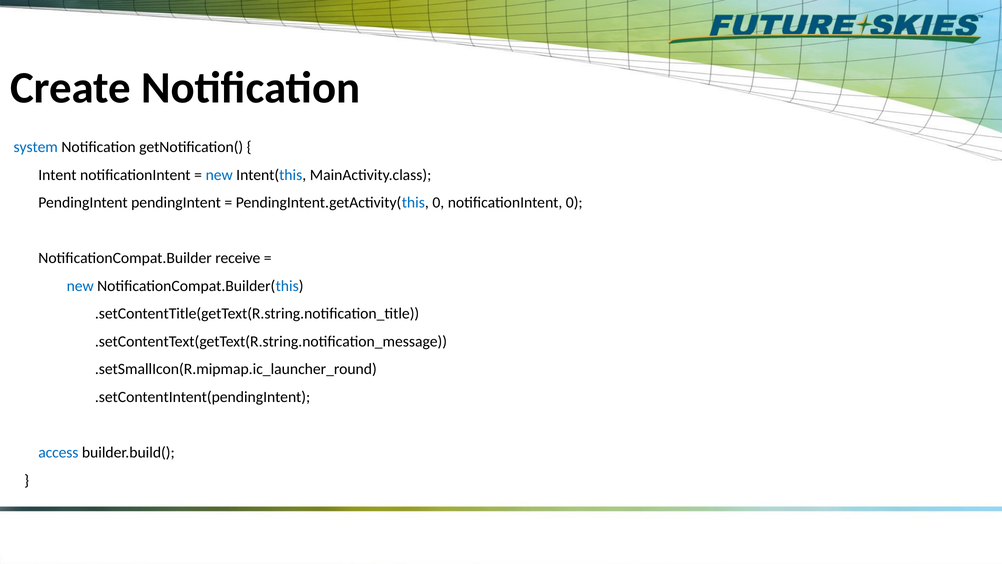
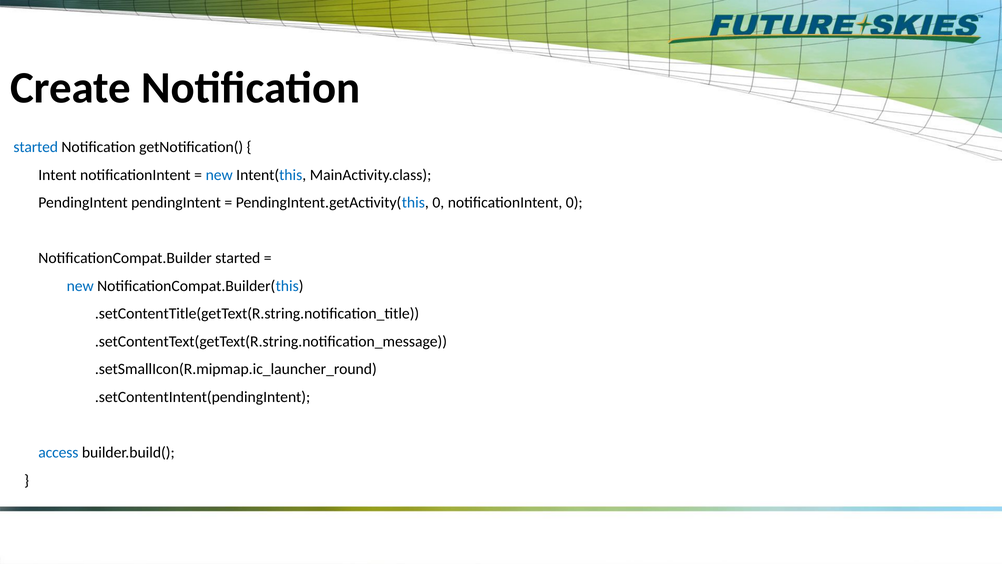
system: system -> started (36, 147)
NotificationCompat.Builder receive: receive -> started (238, 258)
